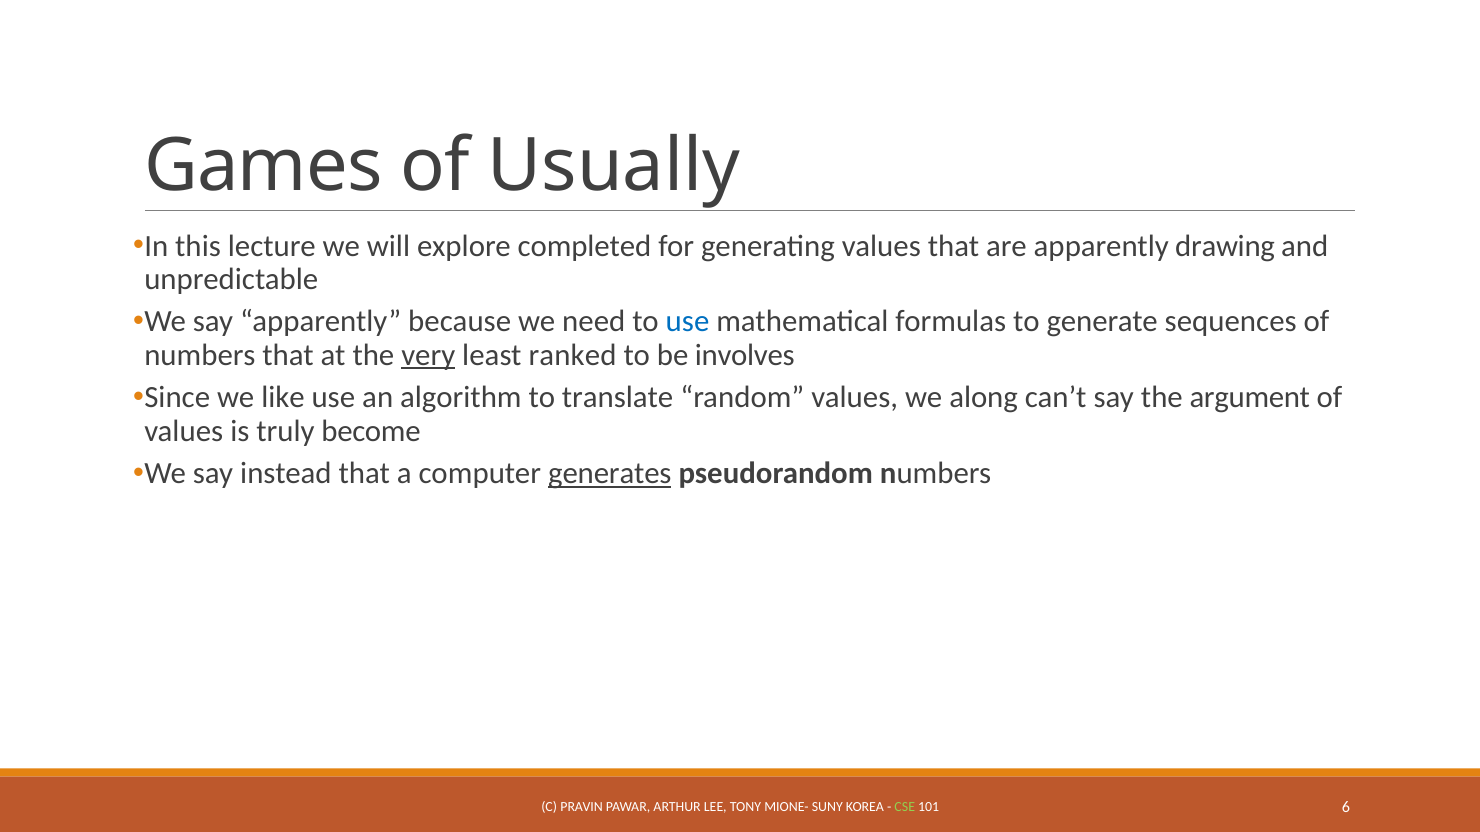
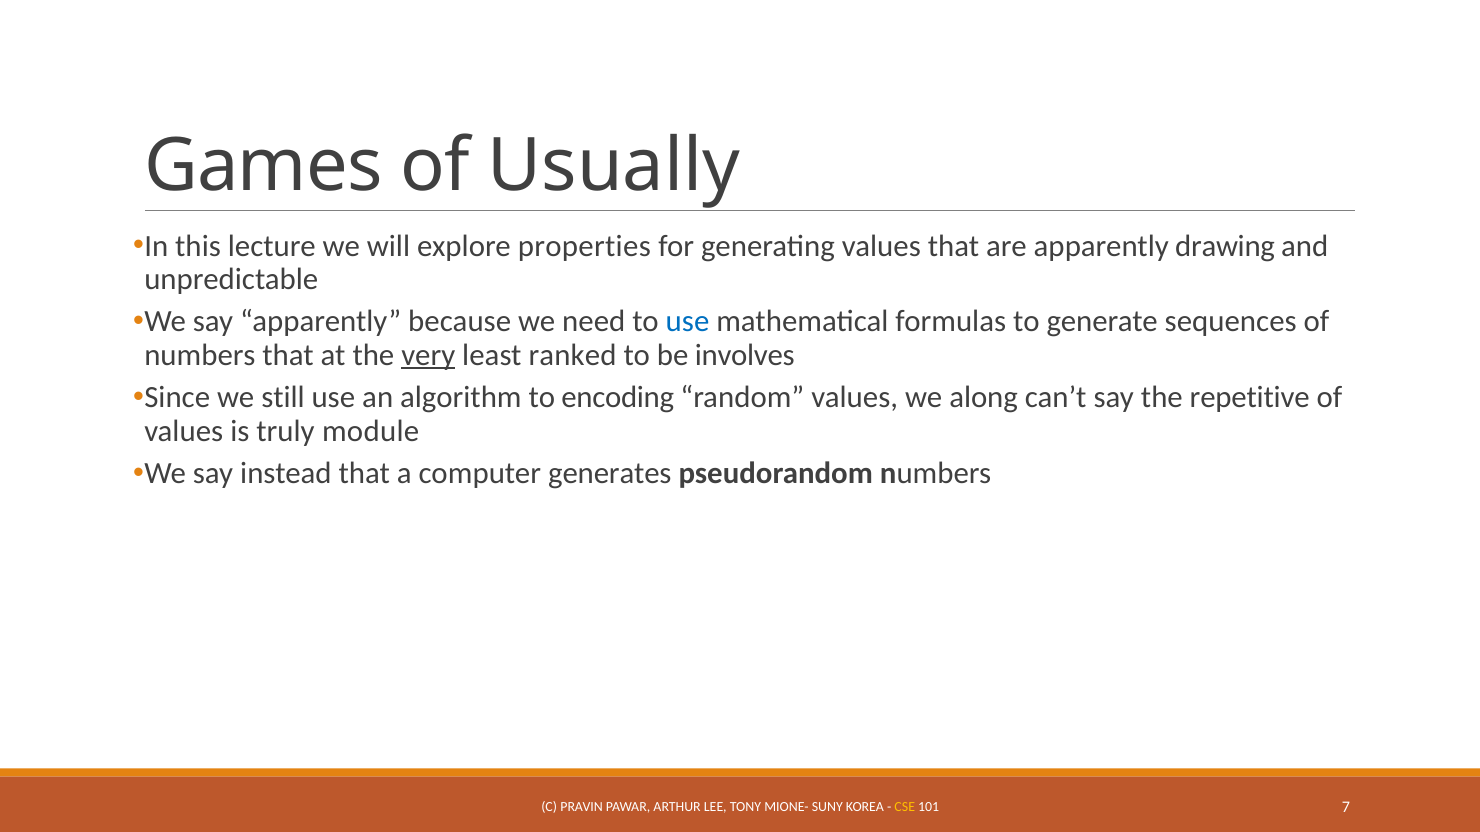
completed: completed -> properties (584, 246)
like: like -> still (283, 398)
translate: translate -> encoding (618, 398)
argument: argument -> repetitive (1250, 398)
become: become -> module (371, 431)
generates underline: present -> none (610, 474)
CSE colour: light green -> yellow (905, 807)
6: 6 -> 7 (1346, 807)
